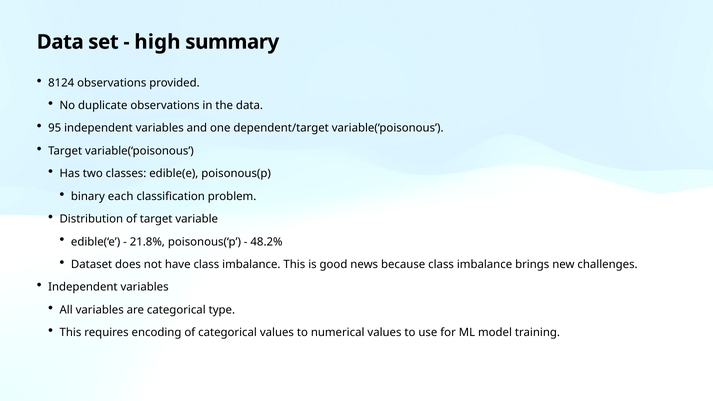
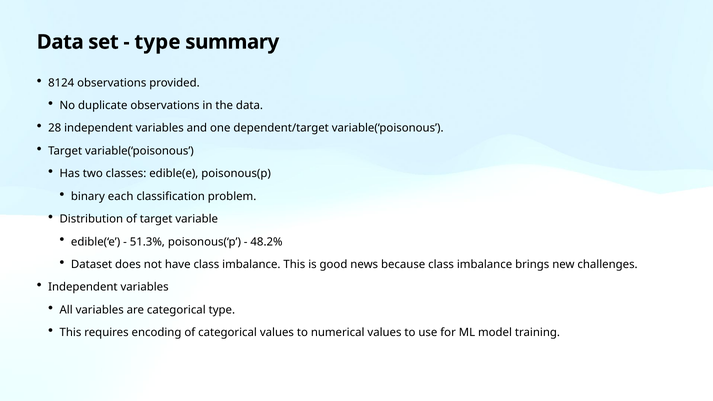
high: high -> type (157, 42)
95: 95 -> 28 (55, 128)
21.8%: 21.8% -> 51.3% (147, 242)
